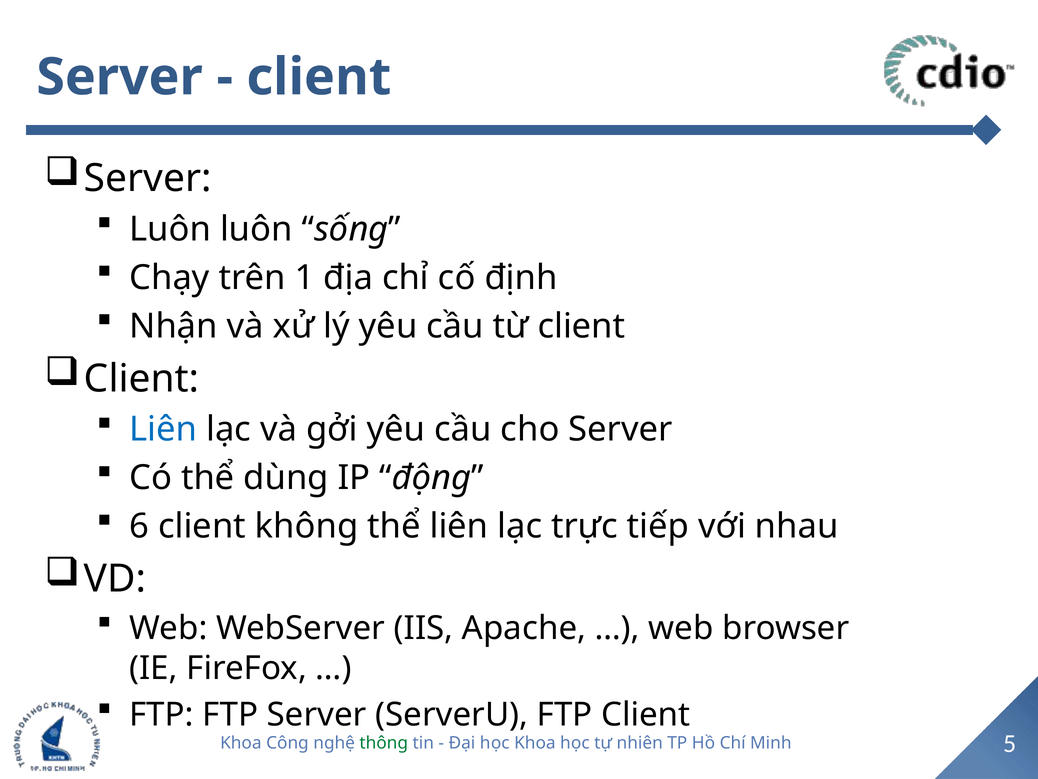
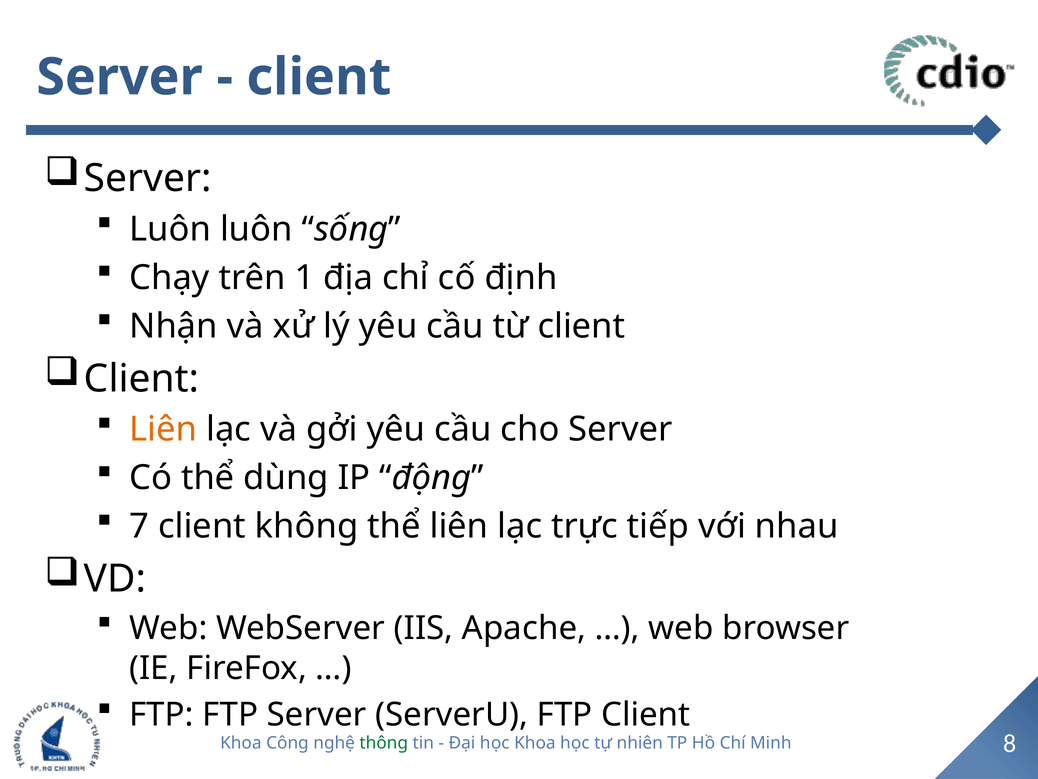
Liên colour: blue -> orange (163, 429)
6: 6 -> 7 (139, 526)
5: 5 -> 8 (1010, 743)
